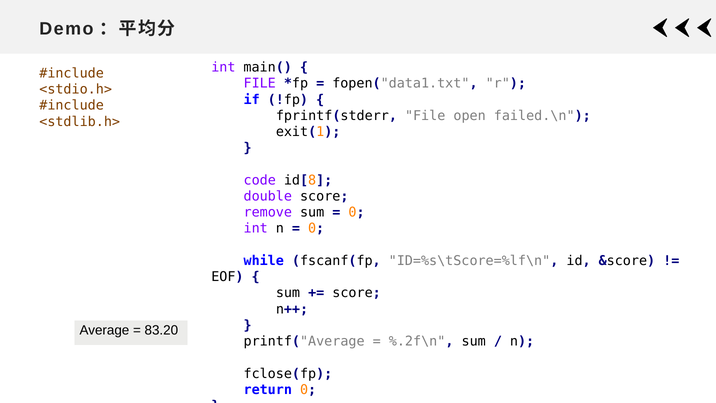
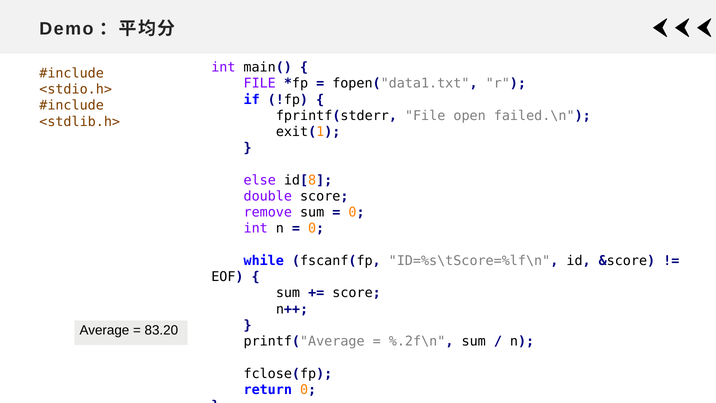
code: code -> else (260, 180)
